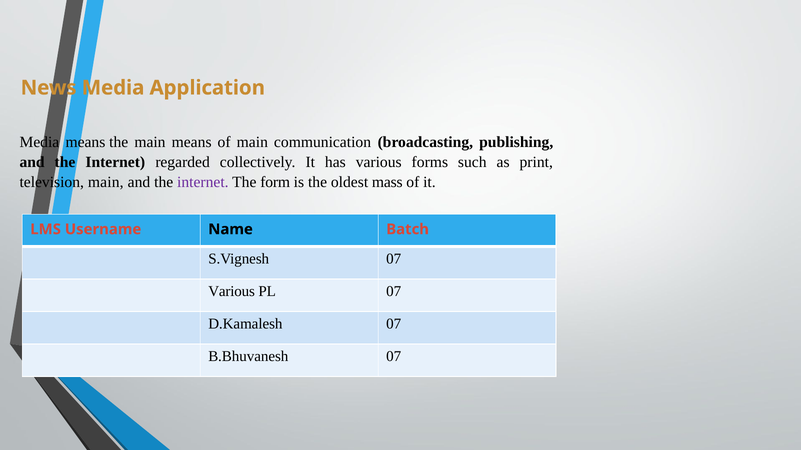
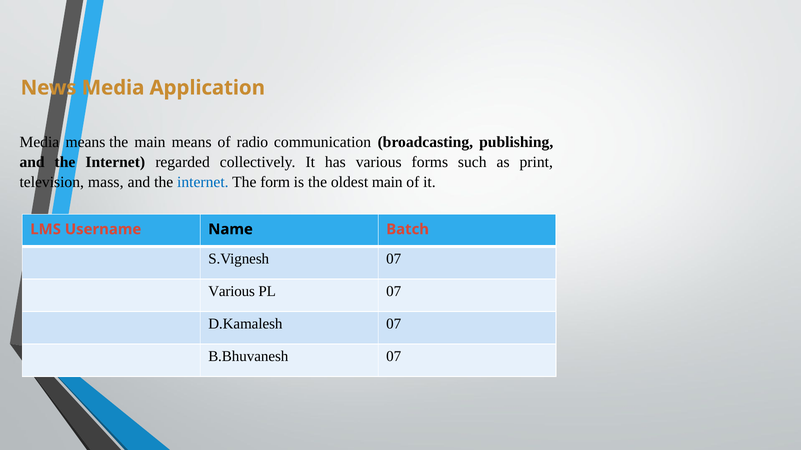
of main: main -> radio (252, 142)
television main: main -> mass (106, 182)
internet colour: purple -> blue (203, 182)
oldest mass: mass -> main (387, 182)
